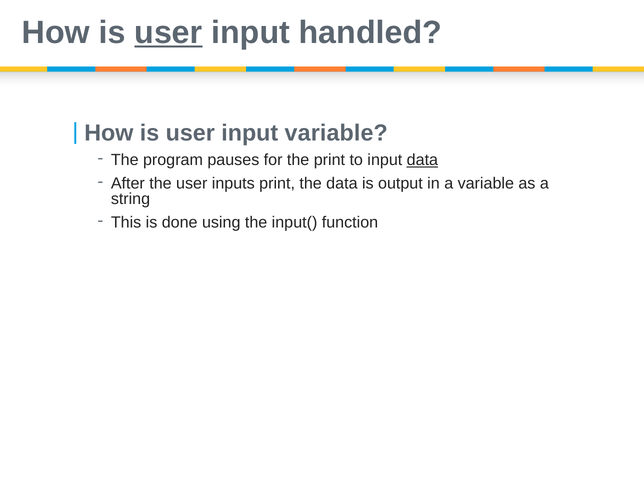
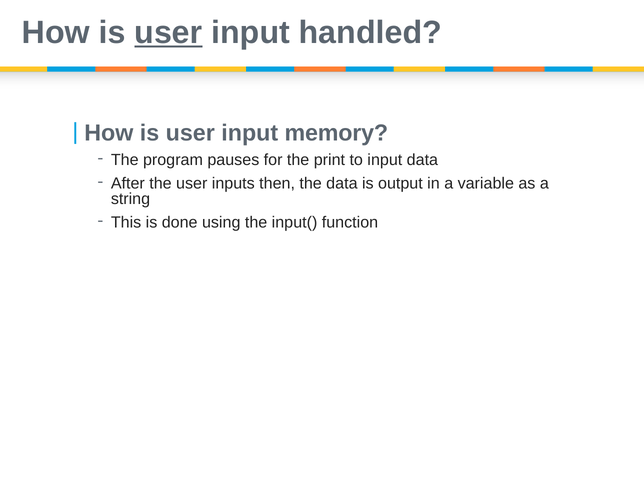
input variable: variable -> memory (336, 133)
data underline: present -> none (422, 160)
inputs print: print -> then (277, 184)
